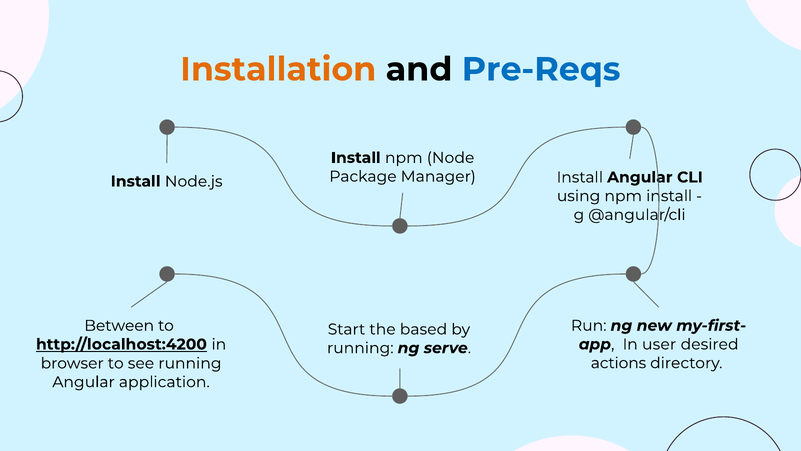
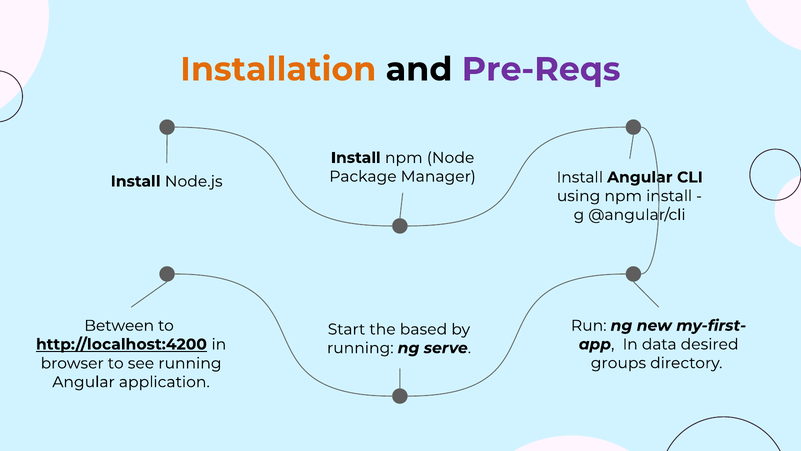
Pre-Reqs colour: blue -> purple (541, 69)
user: user -> data (659, 344)
actions: actions -> groups (618, 363)
